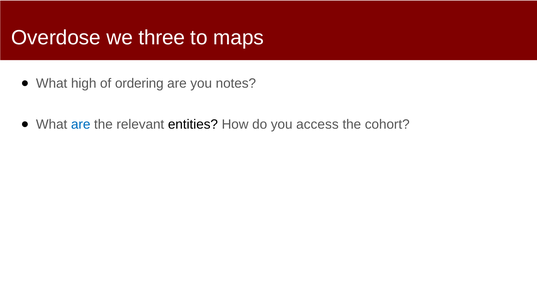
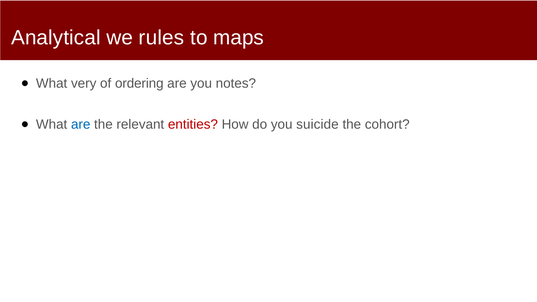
Overdose: Overdose -> Analytical (56, 38)
three: three -> rules (161, 38)
high: high -> very (84, 83)
entities colour: black -> red (193, 124)
access: access -> suicide (317, 124)
